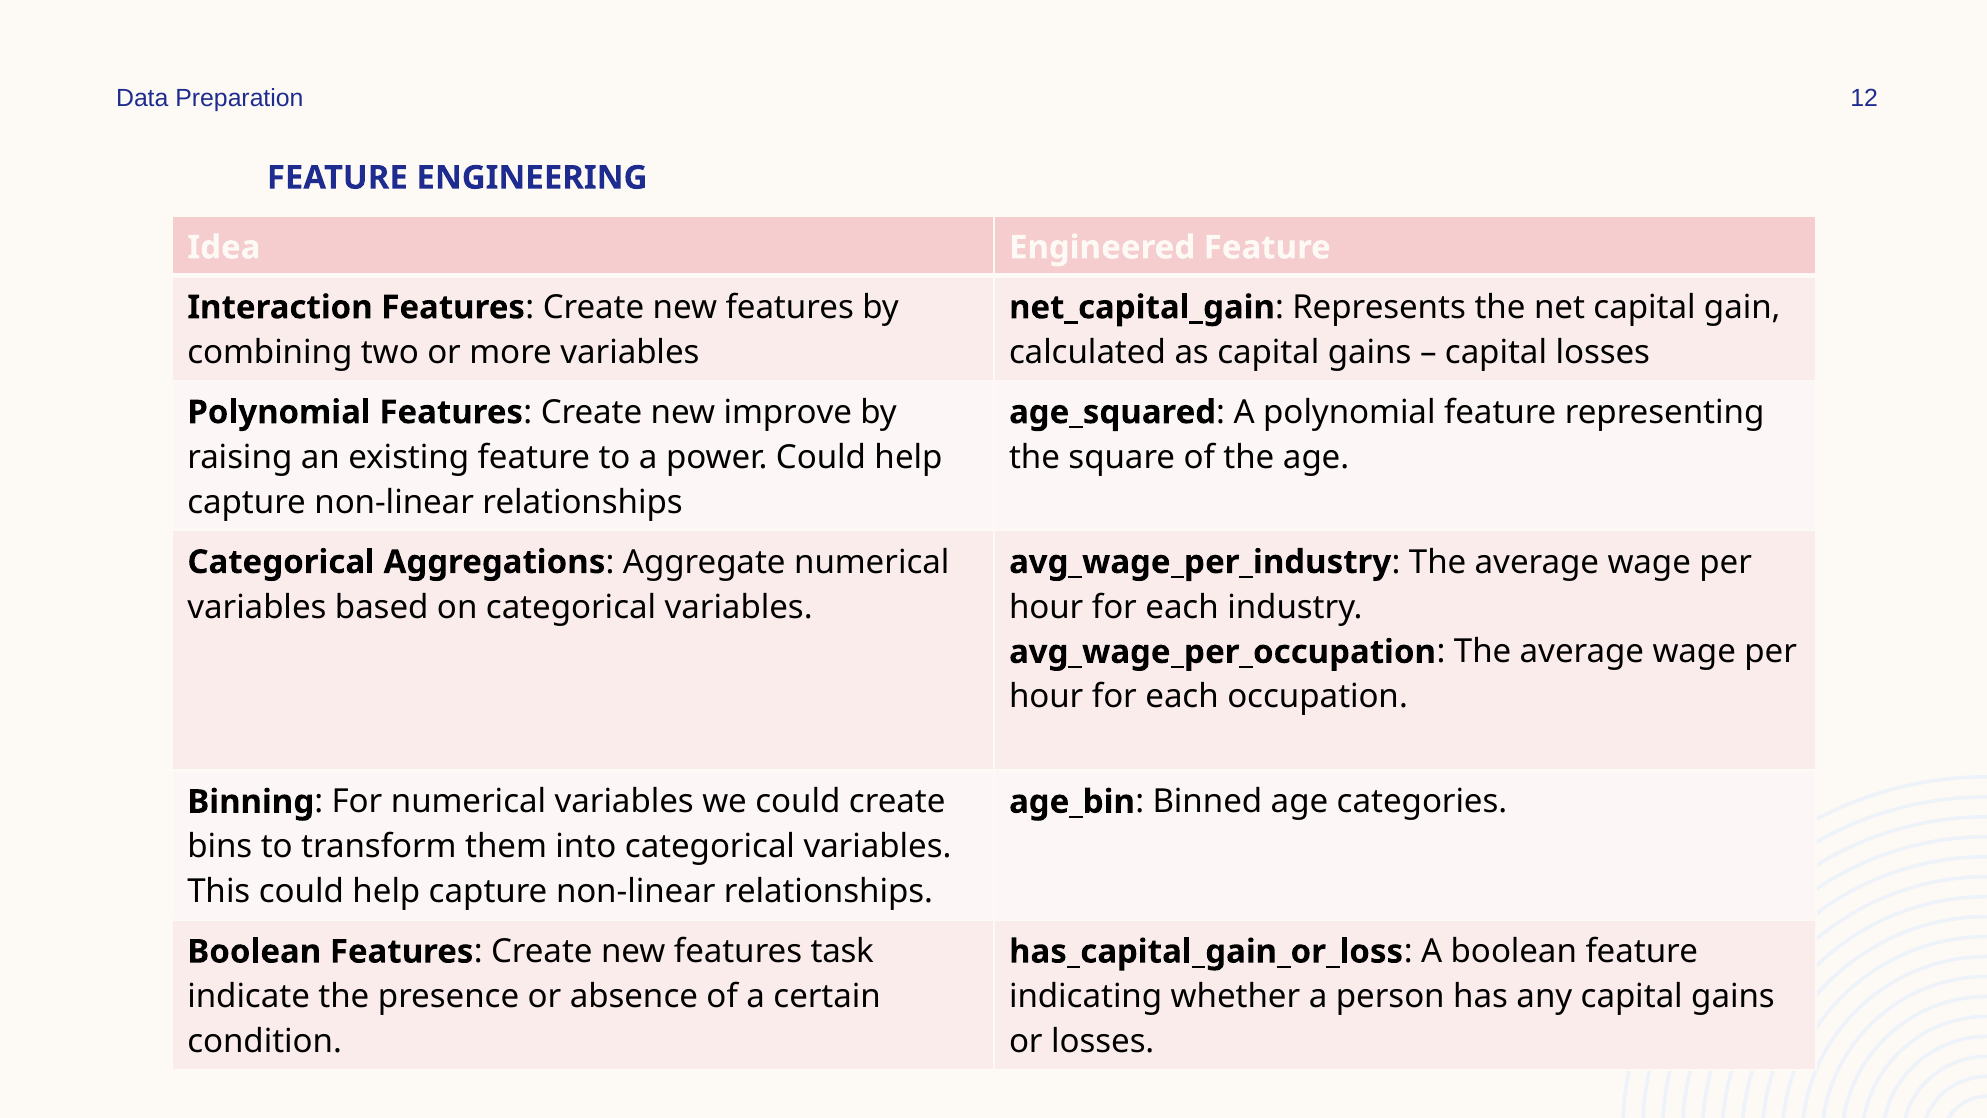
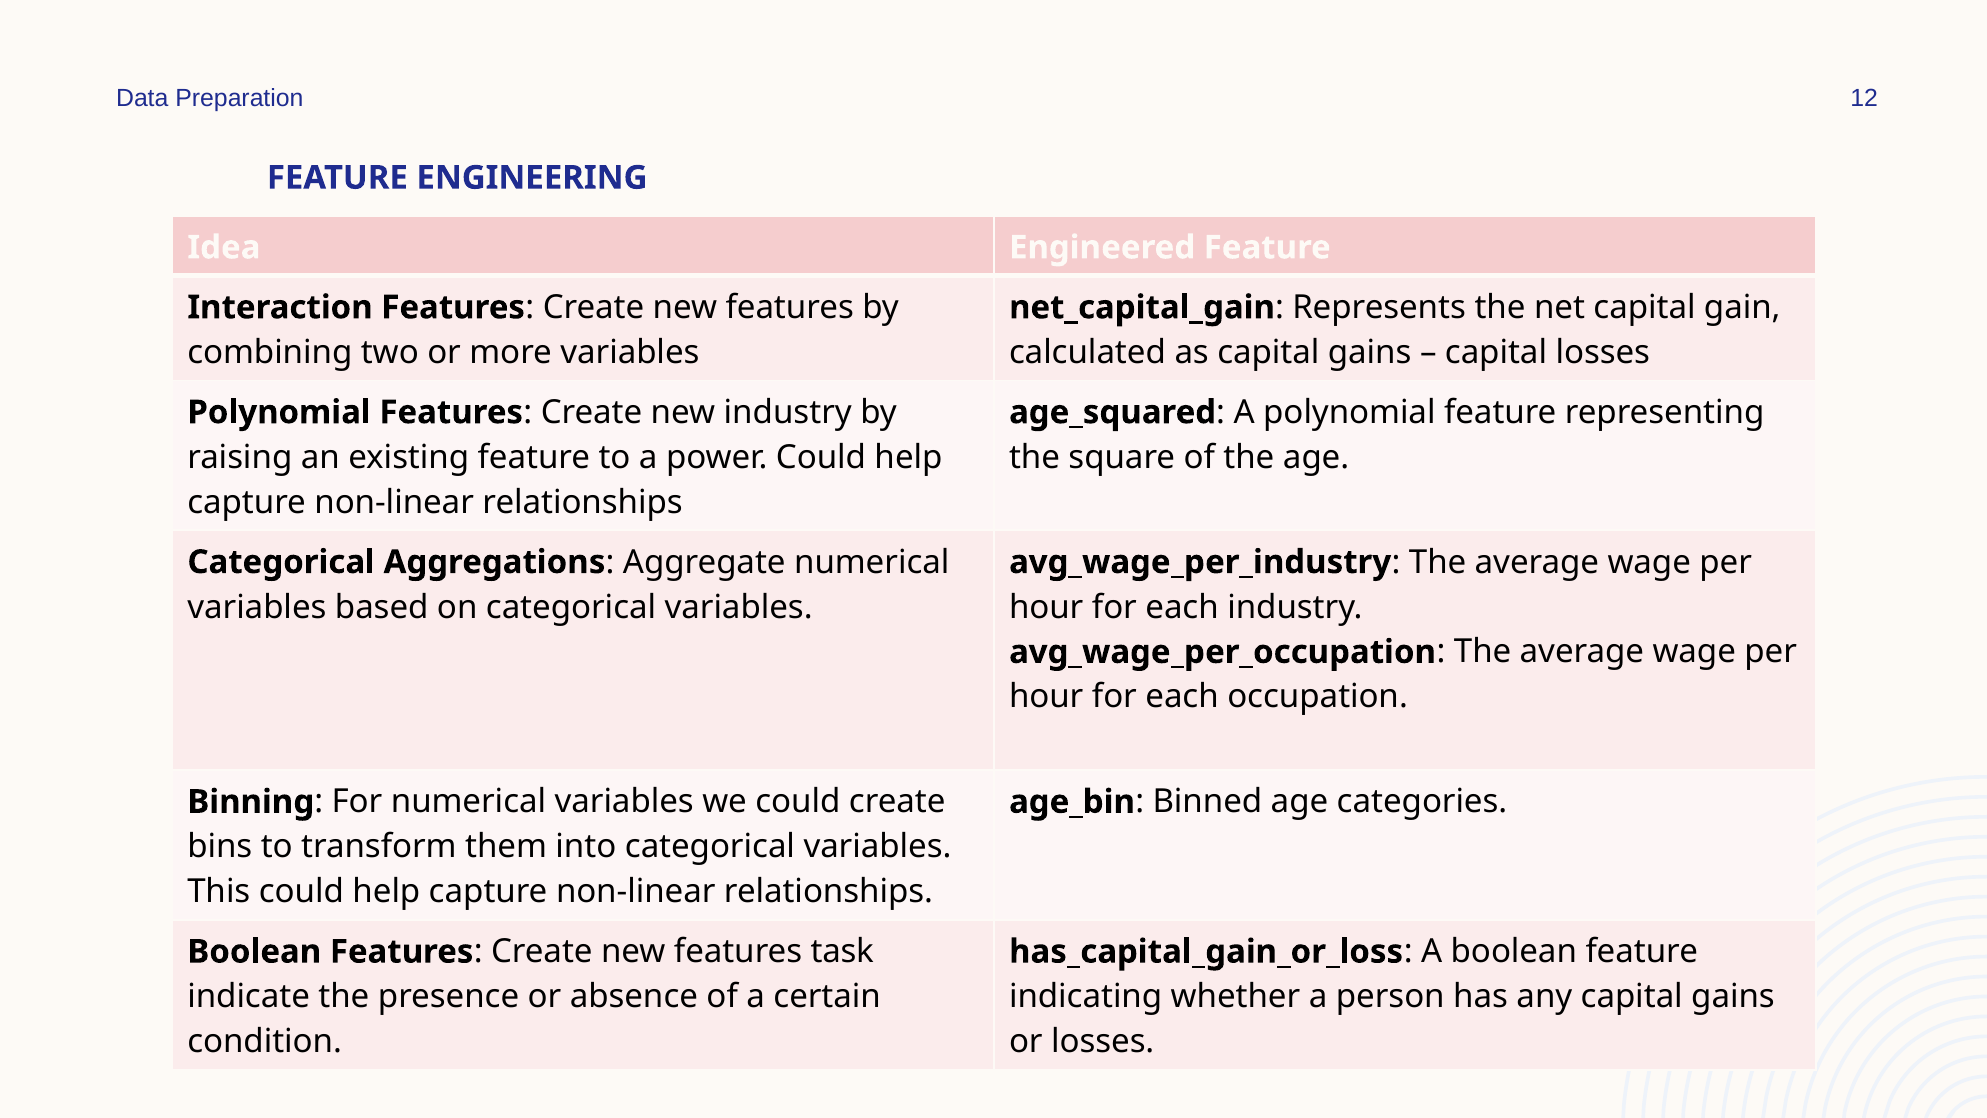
new improve: improve -> industry (788, 412)
